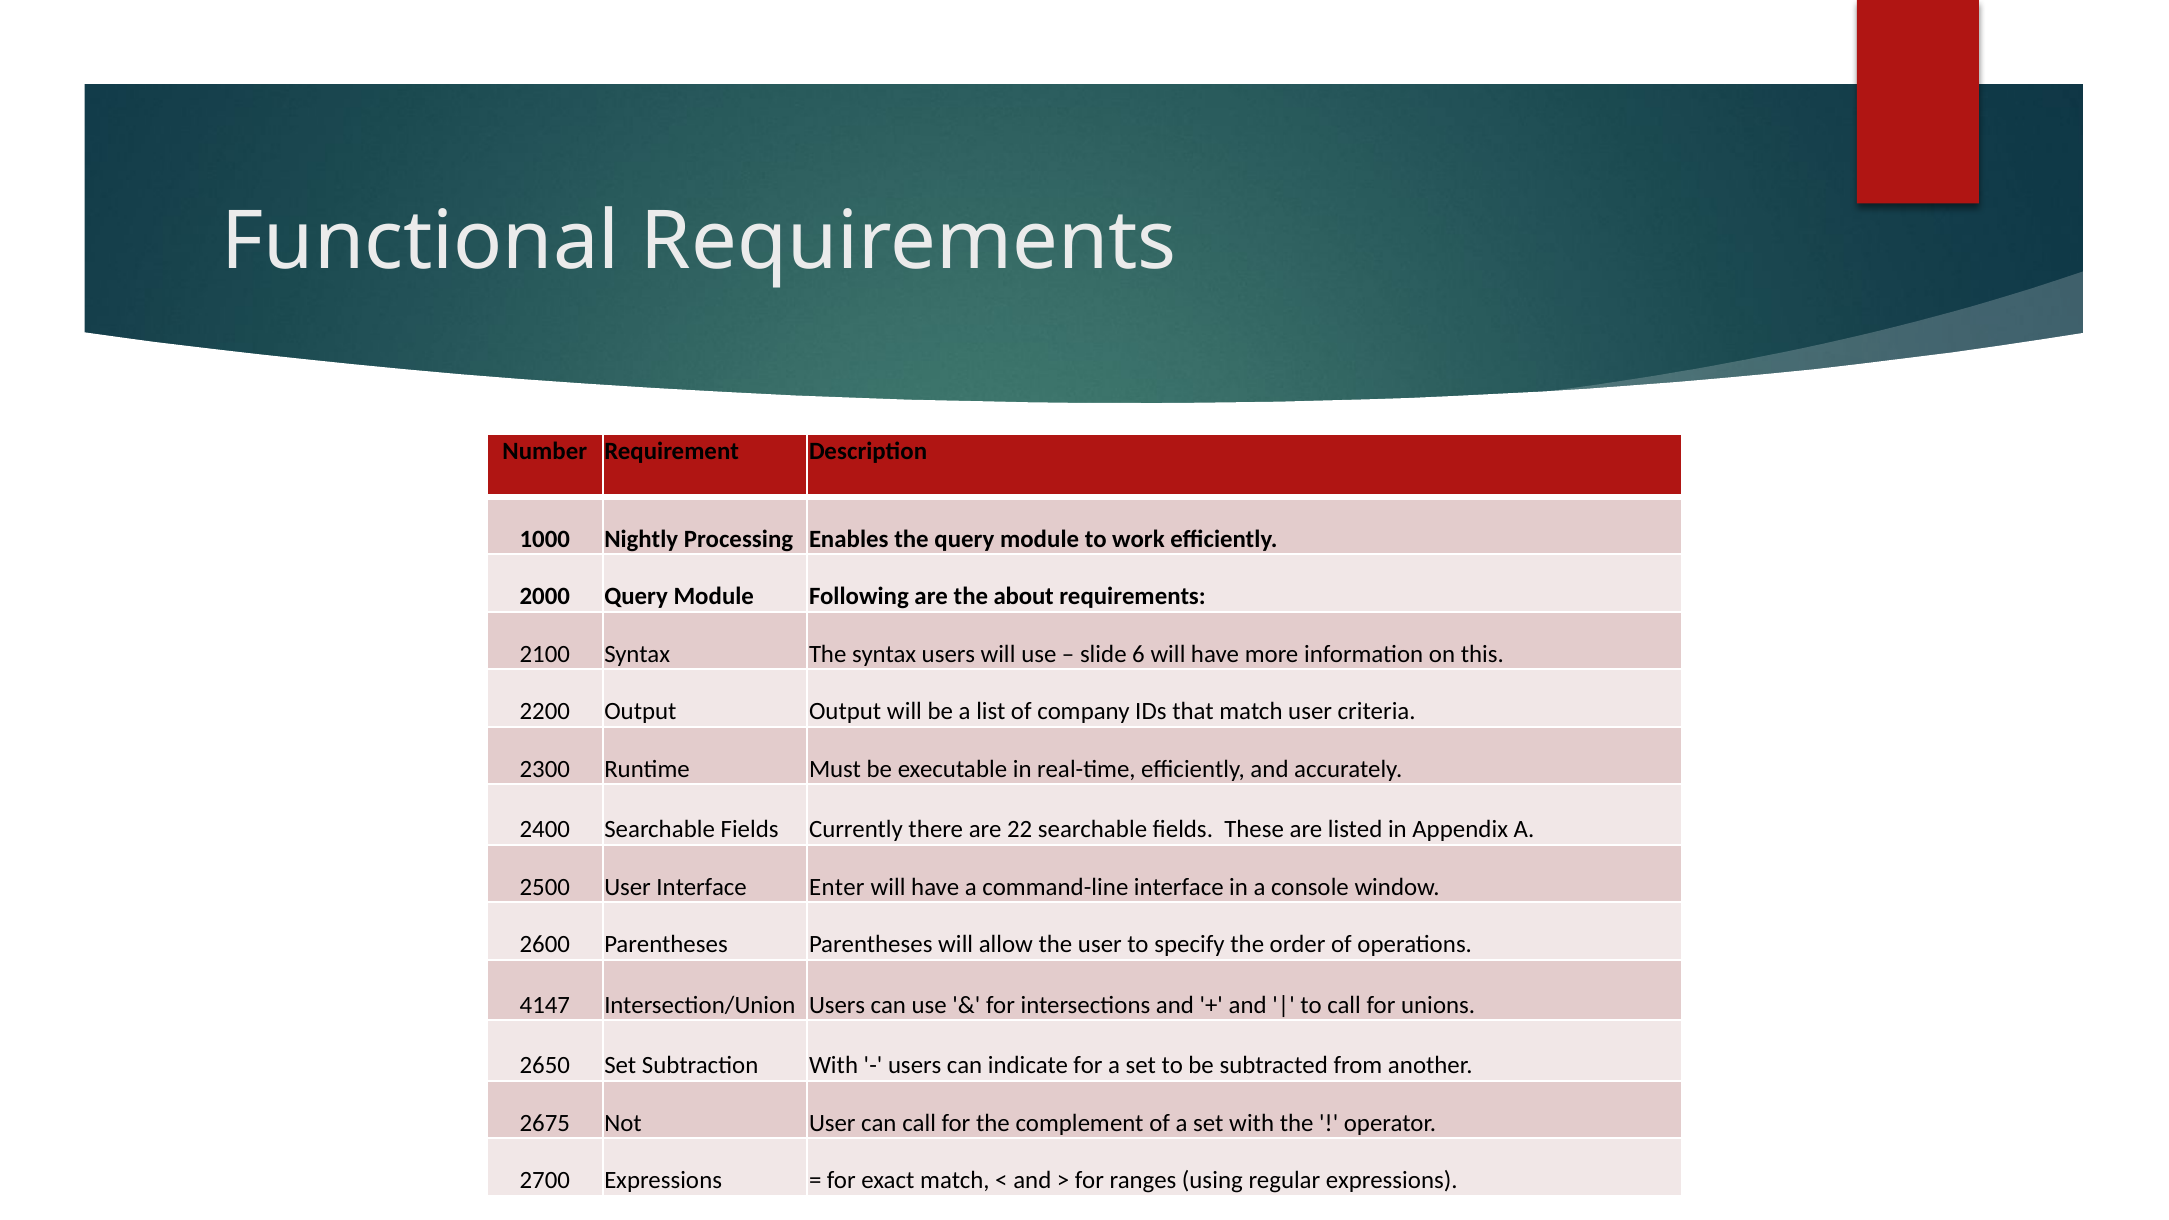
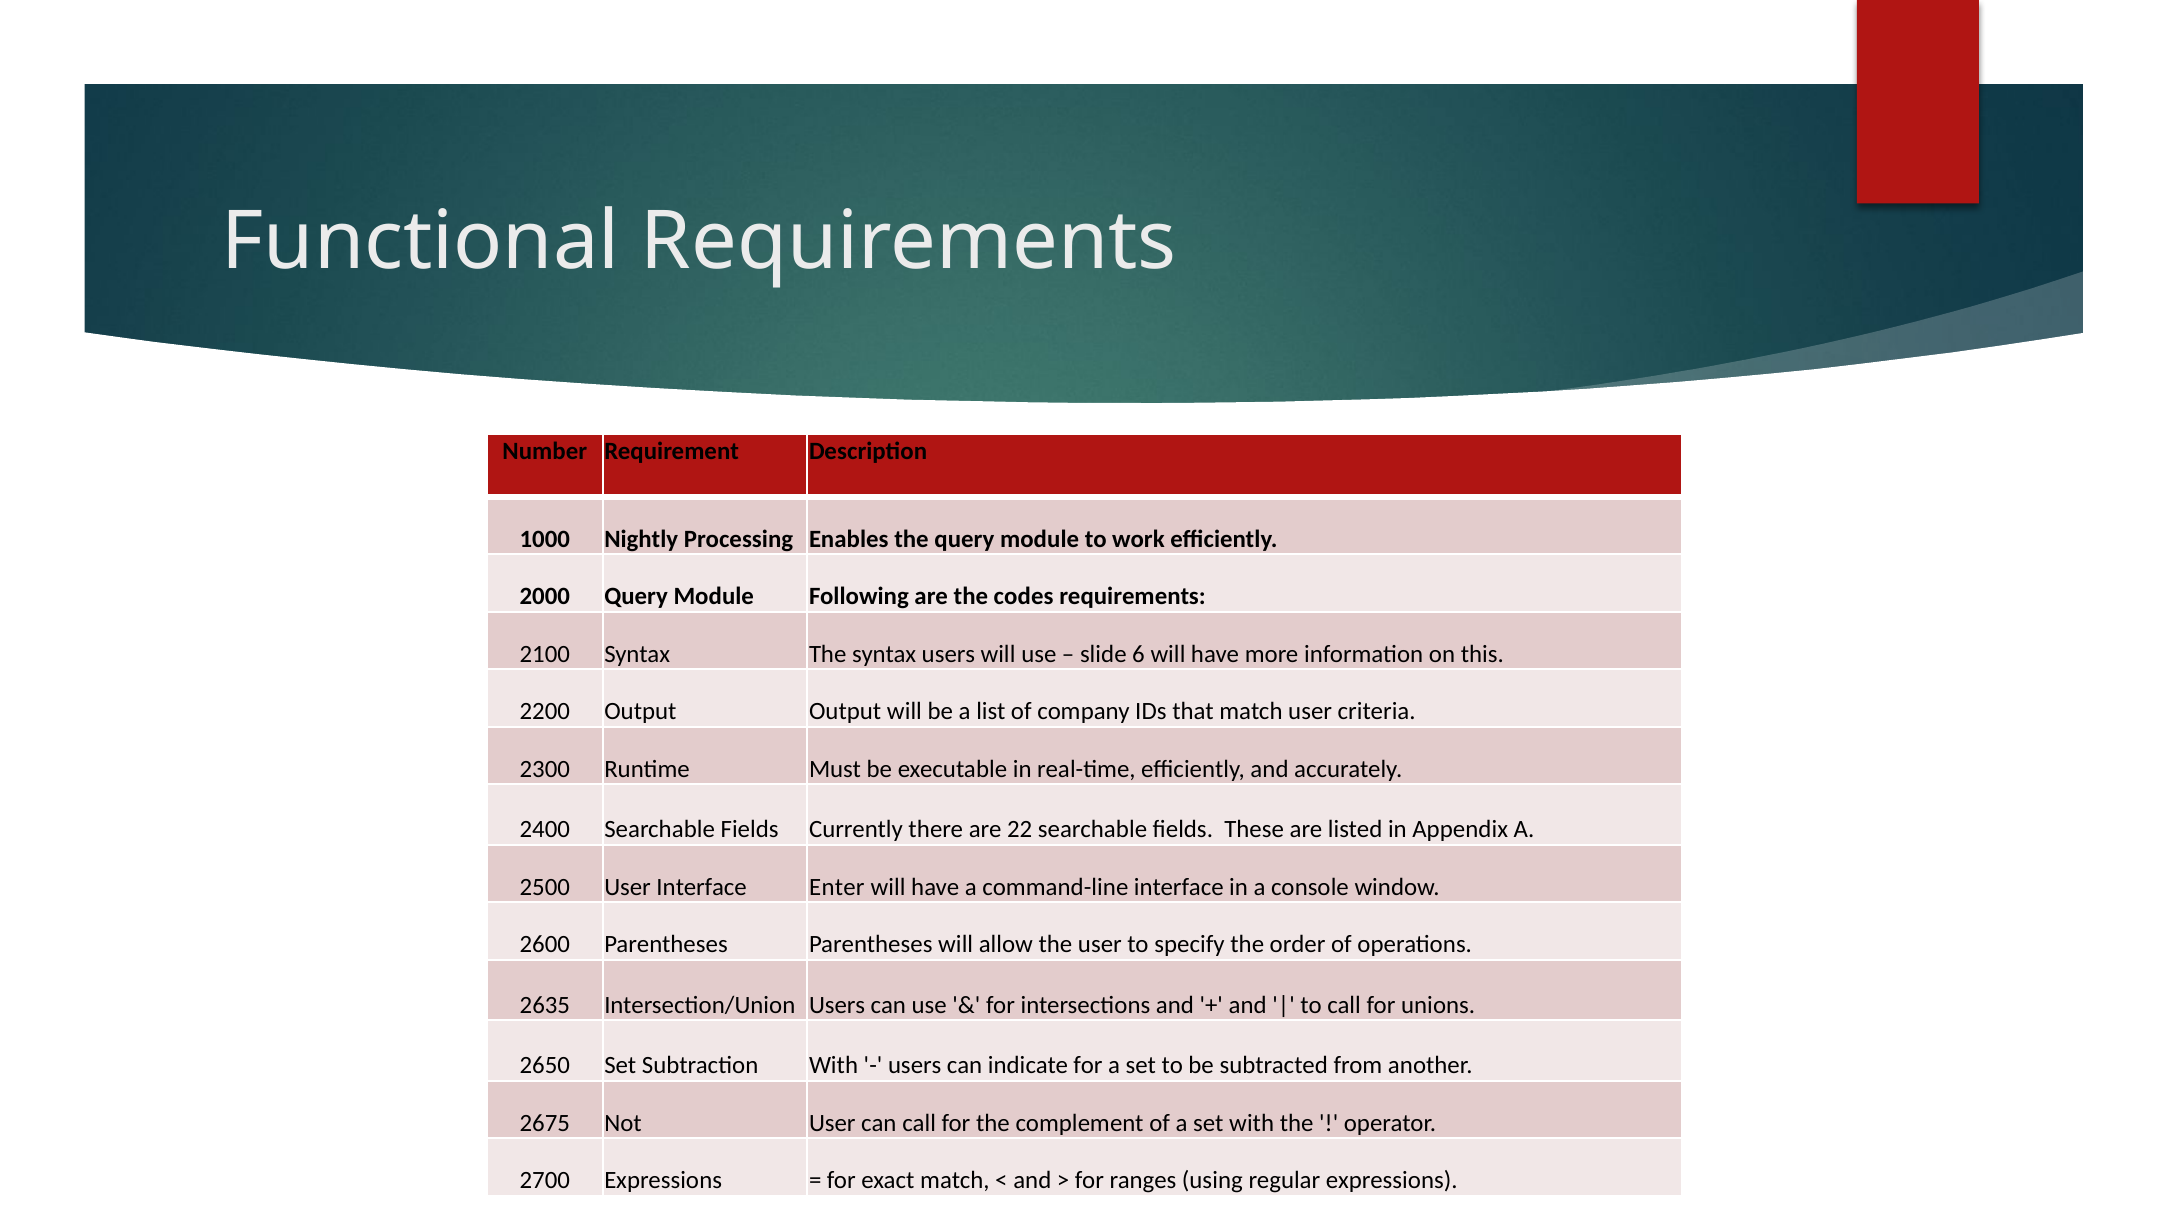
about: about -> codes (1024, 597)
4147: 4147 -> 2635 (545, 1005)
